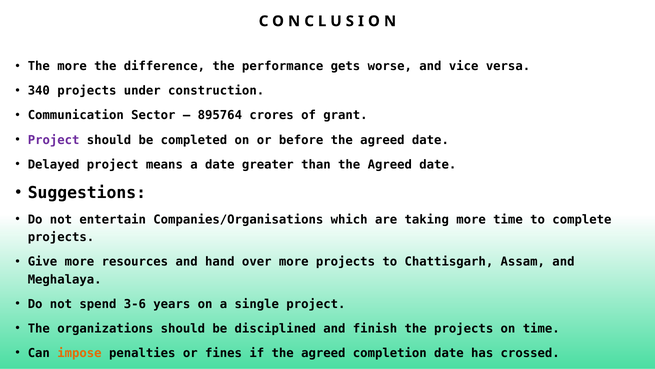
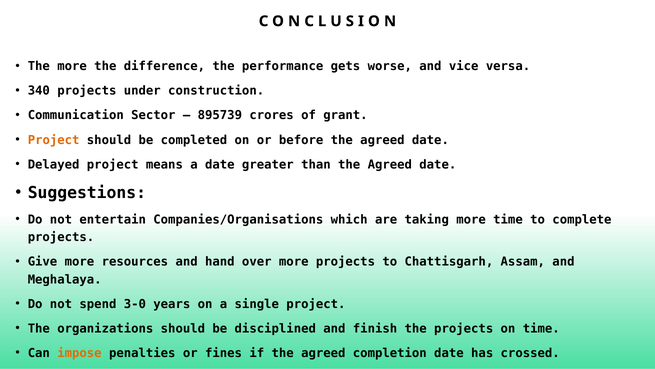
895764: 895764 -> 895739 (220, 115)
Project colour: purple -> orange (54, 140)
3-6: 3-6 -> 3-0 (135, 304)
